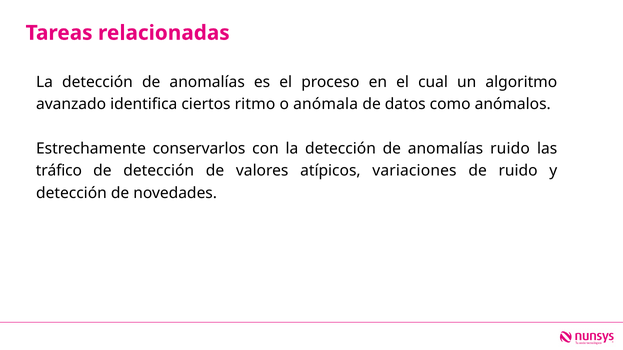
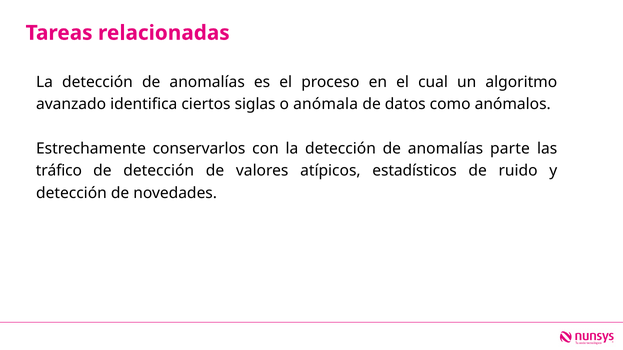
ritmo: ritmo -> siglas (255, 104)
anomalías ruido: ruido -> parte (510, 149)
variaciones: variaciones -> estadísticos (415, 171)
